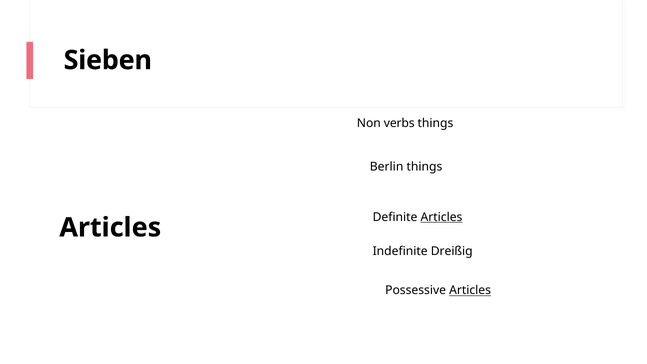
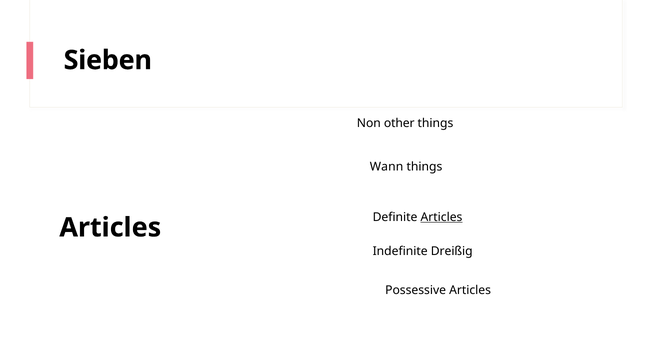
verbs: verbs -> other (399, 123)
Berlin: Berlin -> Wann (387, 167)
Articles underline: present -> none (470, 290)
